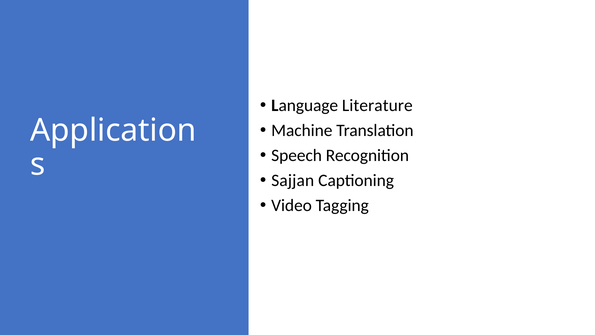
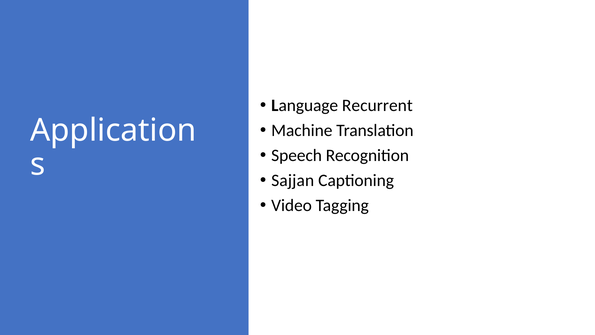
Literature: Literature -> Recurrent (377, 105)
